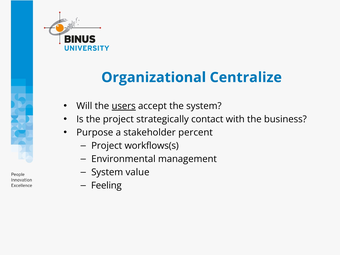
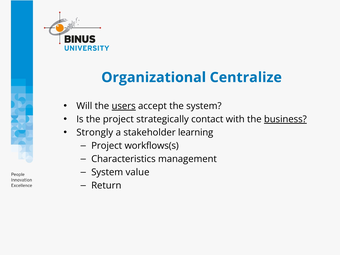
business underline: none -> present (285, 119)
Purpose: Purpose -> Strongly (95, 133)
percent: percent -> learning (196, 133)
Environmental: Environmental -> Characteristics (123, 159)
Feeling: Feeling -> Return (106, 185)
